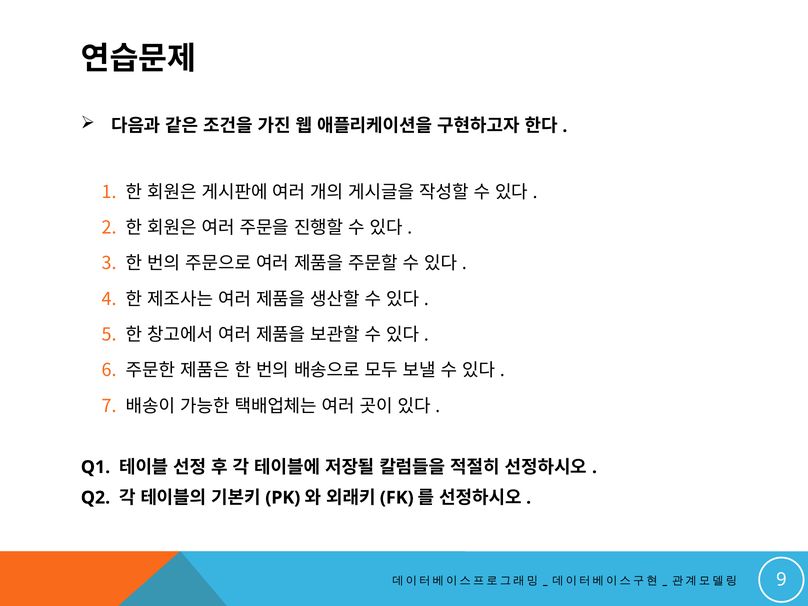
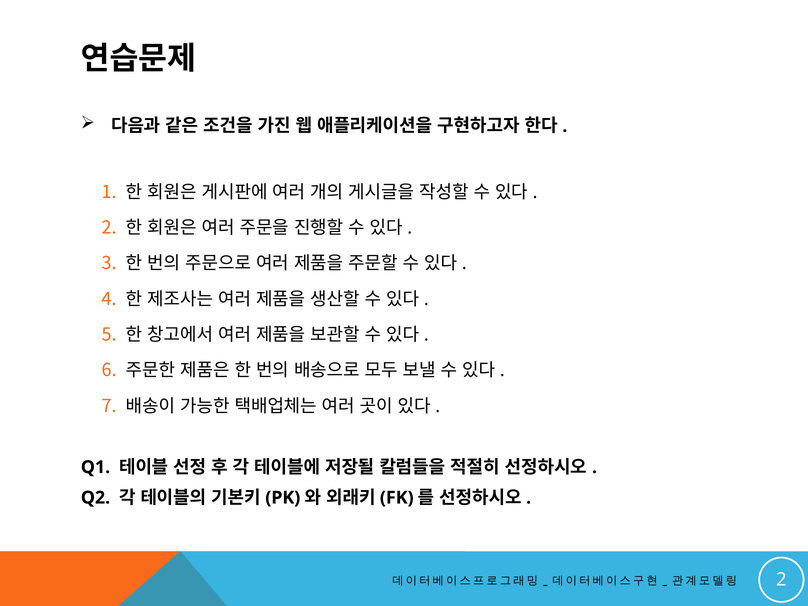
9: 9 -> 2 (781, 580)
